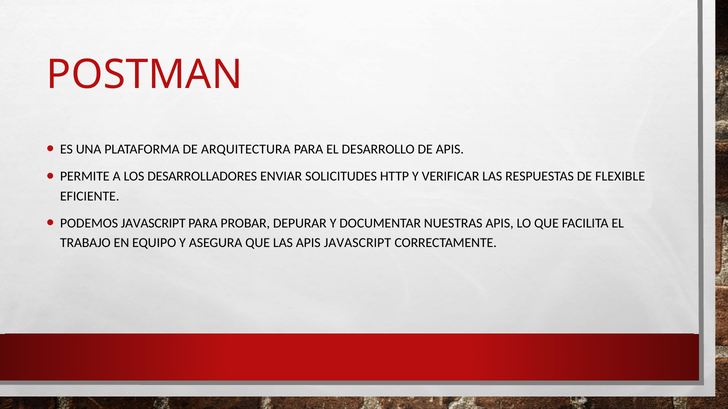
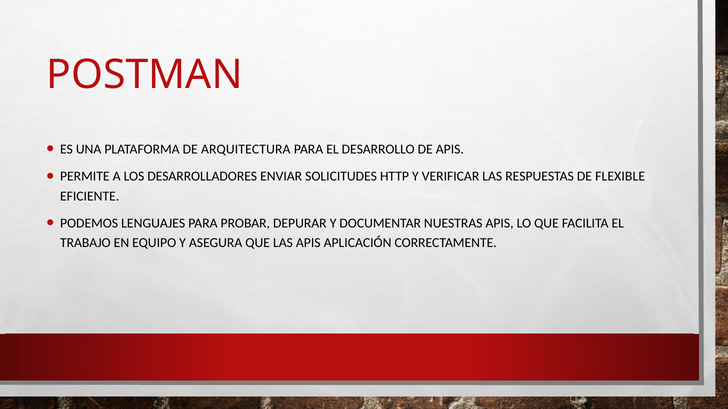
PODEMOS JAVASCRIPT: JAVASCRIPT -> LENGUAJES (153, 224)
APIS JAVASCRIPT: JAVASCRIPT -> APLICACIÓN (358, 243)
